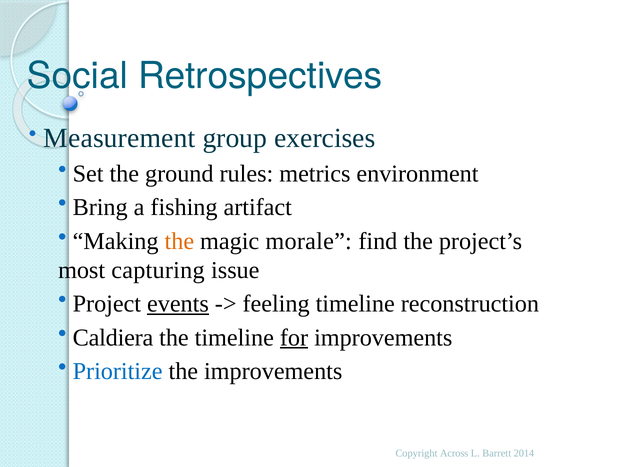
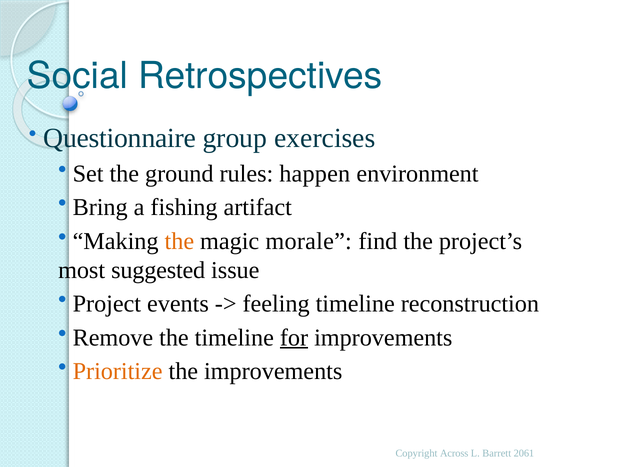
Measurement: Measurement -> Questionnaire (120, 138)
metrics: metrics -> happen (315, 174)
capturing: capturing -> suggested (158, 270)
events underline: present -> none (178, 304)
Caldiera: Caldiera -> Remove (113, 338)
Prioritize colour: blue -> orange (118, 371)
2014: 2014 -> 2061 (524, 453)
